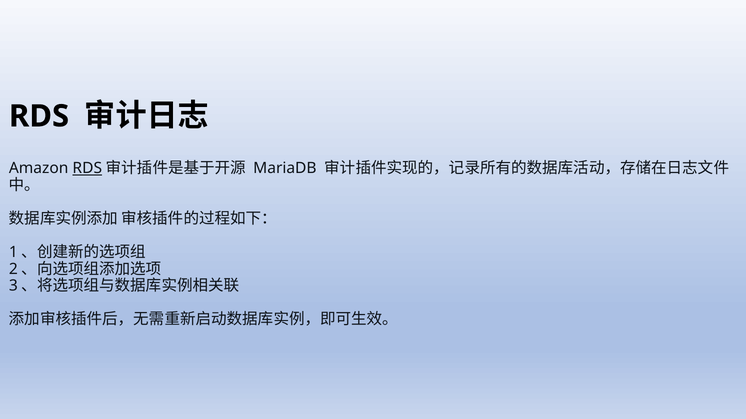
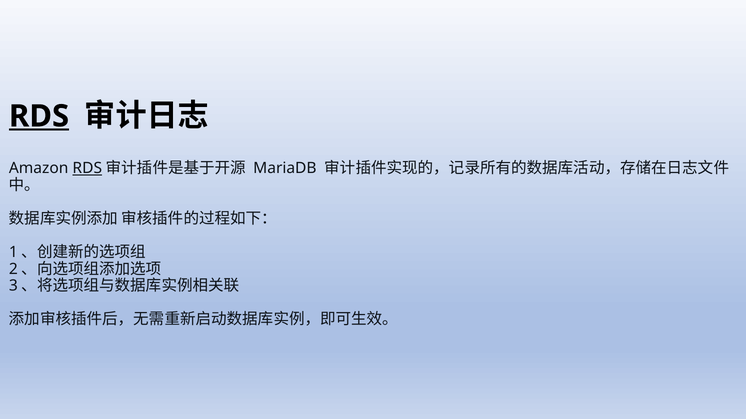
RDS underline: none -> present (39, 116)
